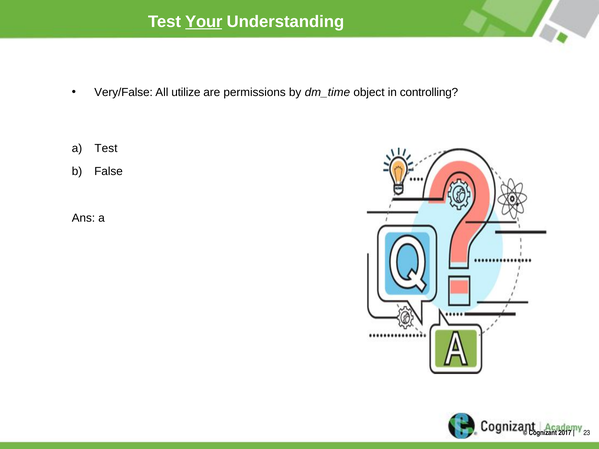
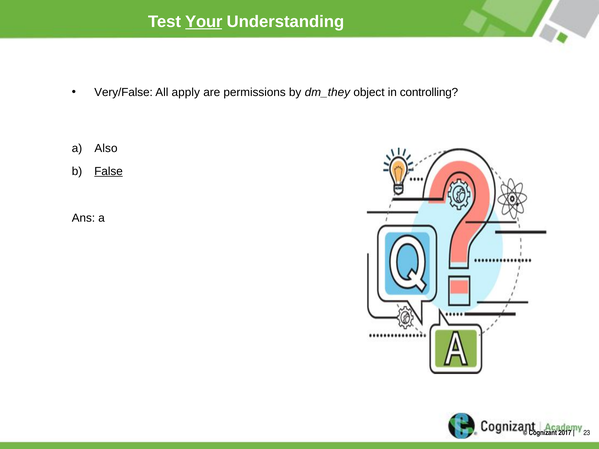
utilize: utilize -> apply (186, 92)
dm_time: dm_time -> dm_they (327, 92)
a Test: Test -> Also (106, 148)
False underline: none -> present (109, 172)
